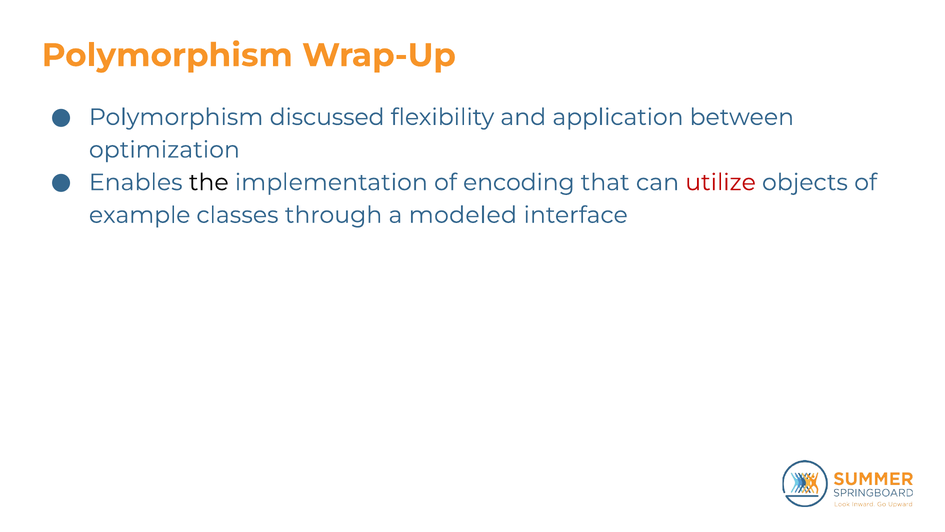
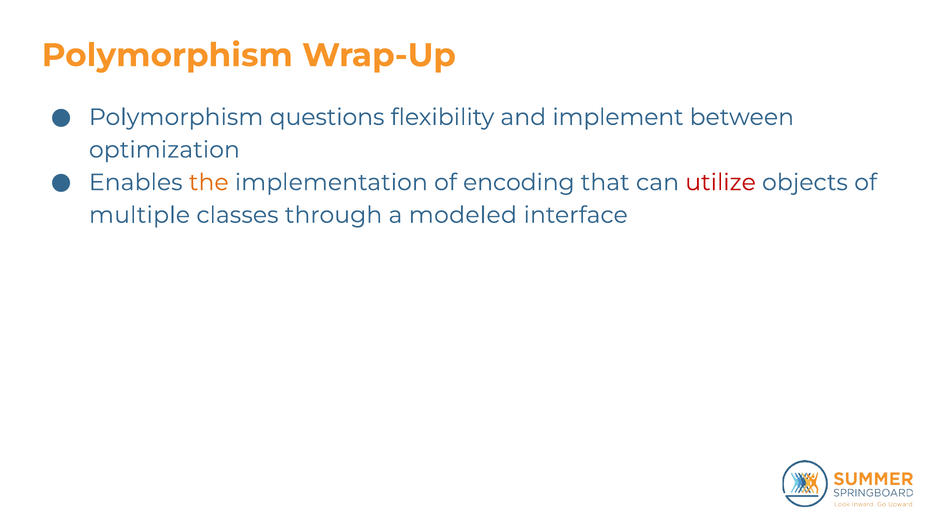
discussed: discussed -> questions (327, 117)
application: application -> implement (618, 117)
the colour: black -> orange (209, 182)
example: example -> multiple (139, 215)
